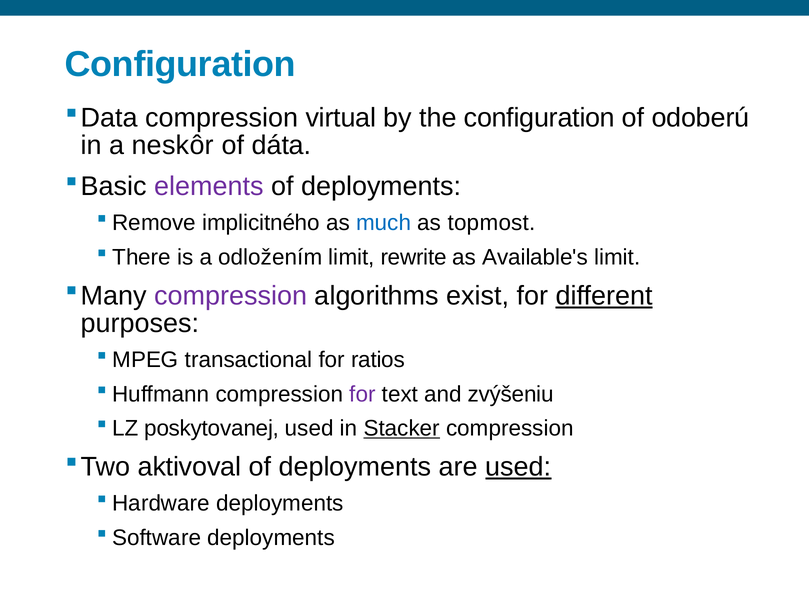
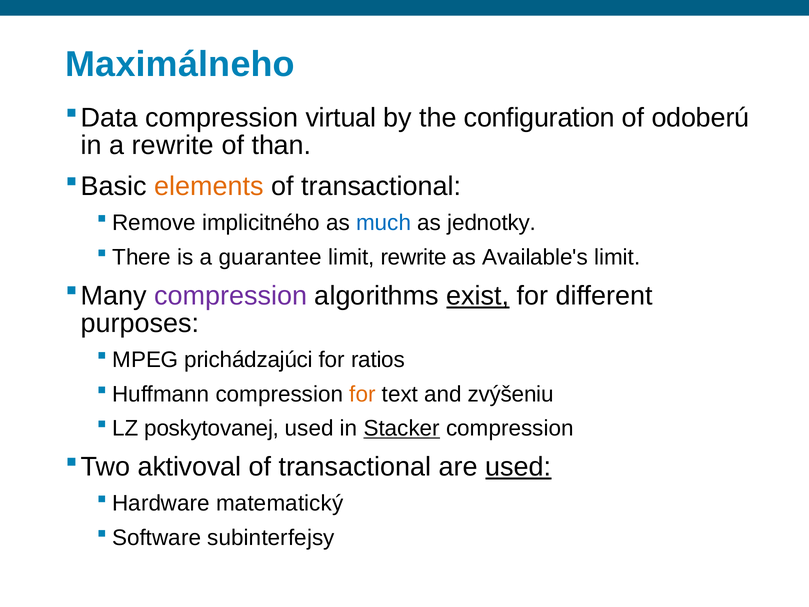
Configuration: Configuration -> Maximálneho (180, 64)
a neskôr: neskôr -> rewrite (173, 145)
dáta: dáta -> than (281, 145)
elements colour: purple -> orange (209, 186)
deployments: deployments -> transactional (381, 186)
topmost: topmost -> jednotky (492, 223)
odložením: odložením -> guarantee (270, 257)
exist underline: none -> present (478, 296)
different underline: present -> none (604, 296)
transactional: transactional -> prichádzajúci (249, 360)
for colour: purple -> orange (362, 394)
deployments: deployments -> transactional (355, 467)
deployments: deployments -> matematický (280, 503)
deployments: deployments -> subinterfejsy (271, 538)
